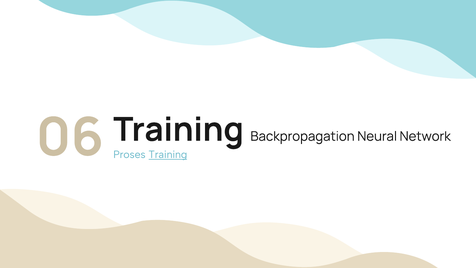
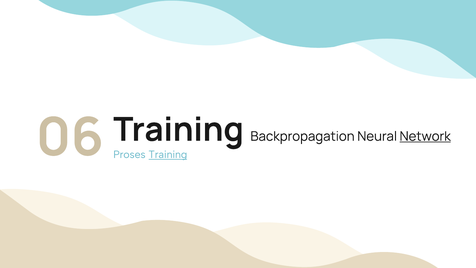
Network underline: none -> present (425, 136)
